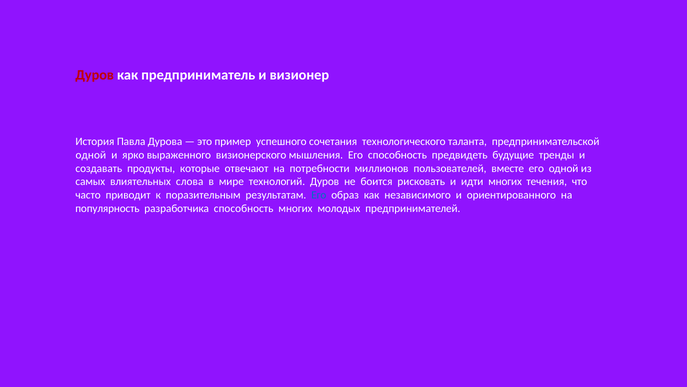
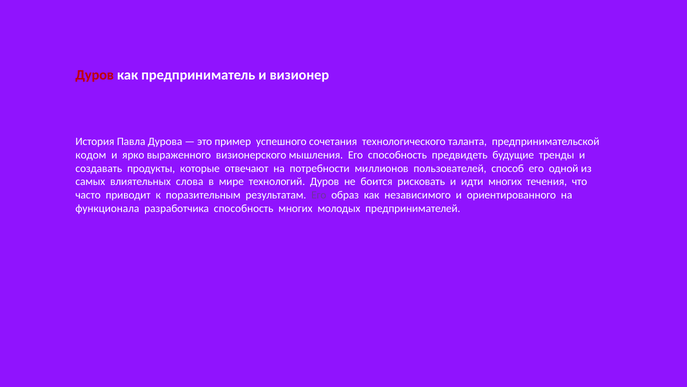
одной: одной -> кодом (91, 155)
вместе: вместе -> способ (508, 168)
Его colour: blue -> purple (319, 195)
популярность: популярность -> функционала (107, 208)
